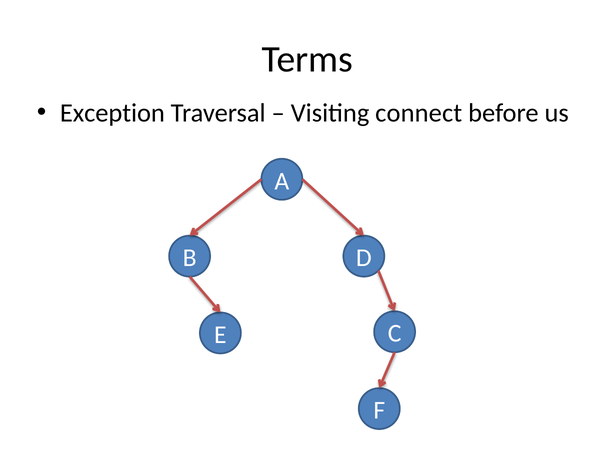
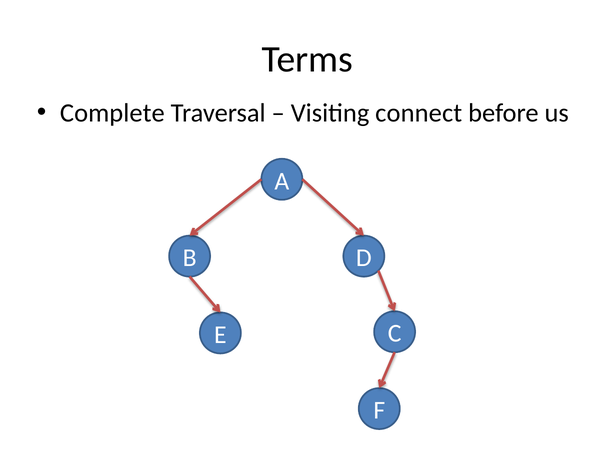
Exception: Exception -> Complete (112, 113)
